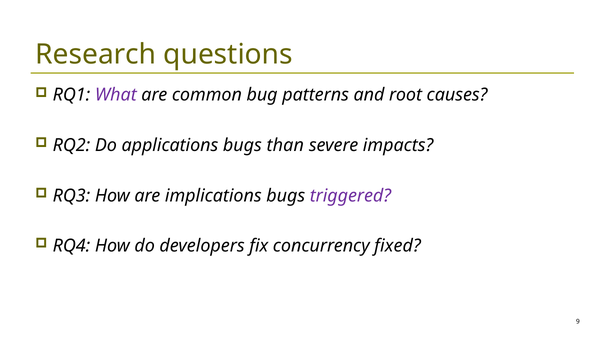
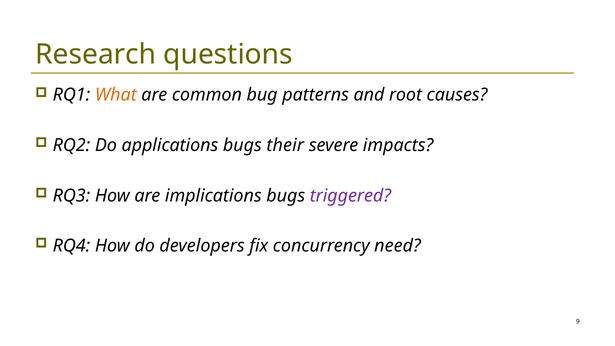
What colour: purple -> orange (116, 95)
than: than -> their (285, 145)
fixed: fixed -> need (398, 246)
